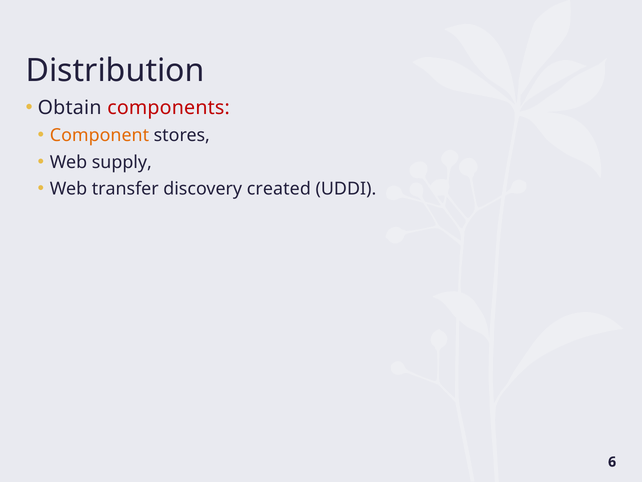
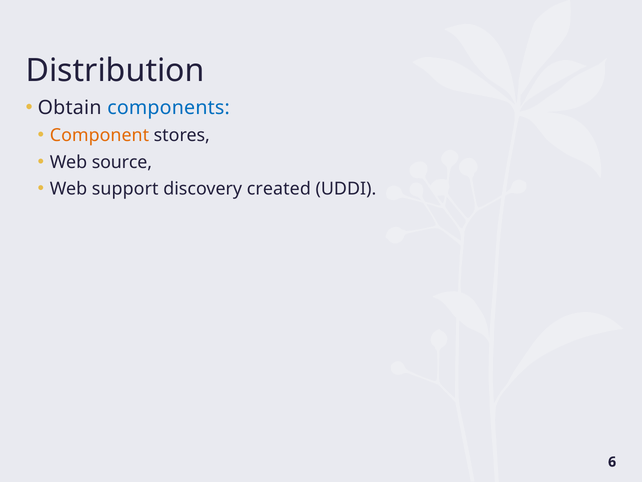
components colour: red -> blue (169, 108)
supply: supply -> source (122, 162)
transfer: transfer -> support (125, 189)
